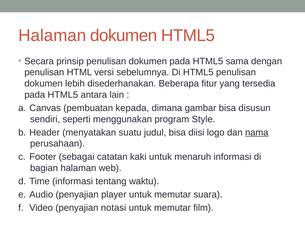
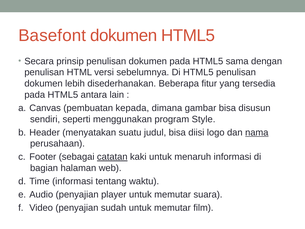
Halaman: Halaman -> Basefont (52, 35)
catatan underline: none -> present (112, 157)
notasi: notasi -> sudah (114, 207)
